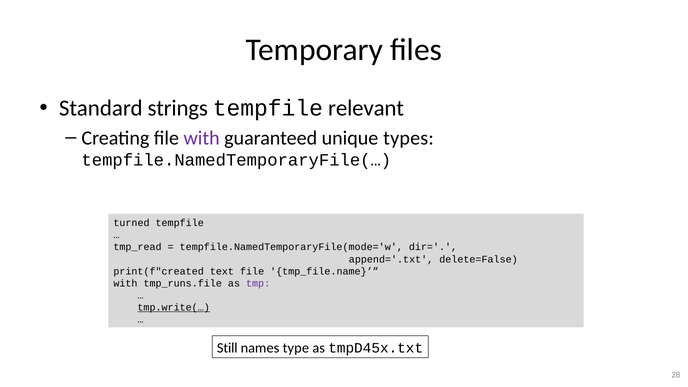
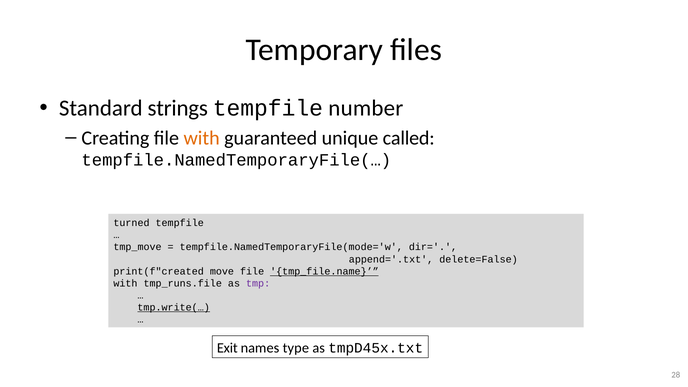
relevant: relevant -> number (366, 108)
with colour: purple -> orange (202, 138)
types: types -> called (409, 138)
tmp_read: tmp_read -> tmp_move (137, 247)
text: text -> move (222, 271)
tmp_file.name underline: none -> present (324, 271)
Still: Still -> Exit (227, 348)
